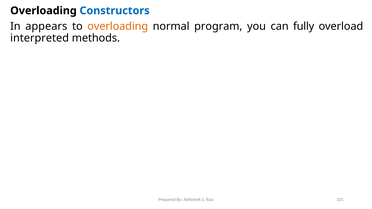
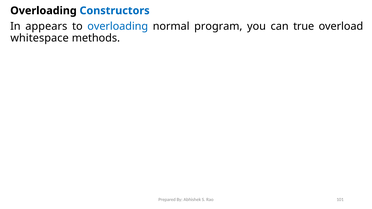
overloading colour: orange -> blue (118, 26)
fully: fully -> true (304, 26)
interpreted: interpreted -> whitespace (40, 38)
